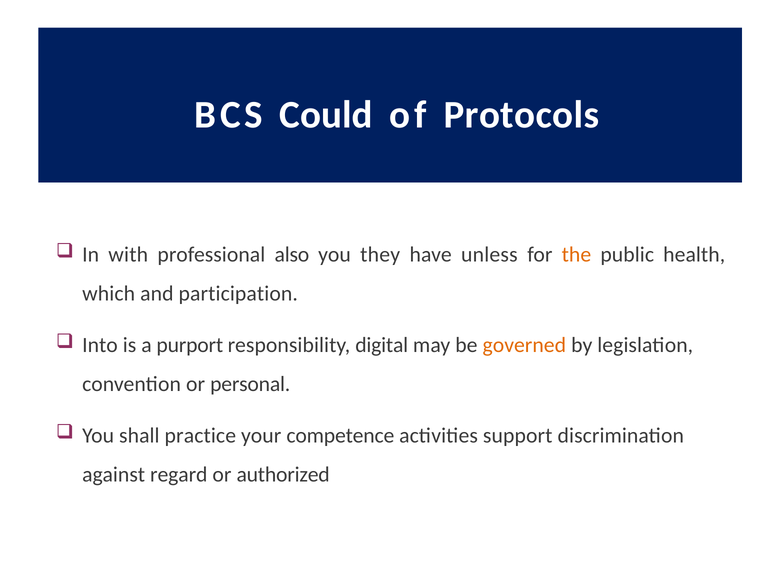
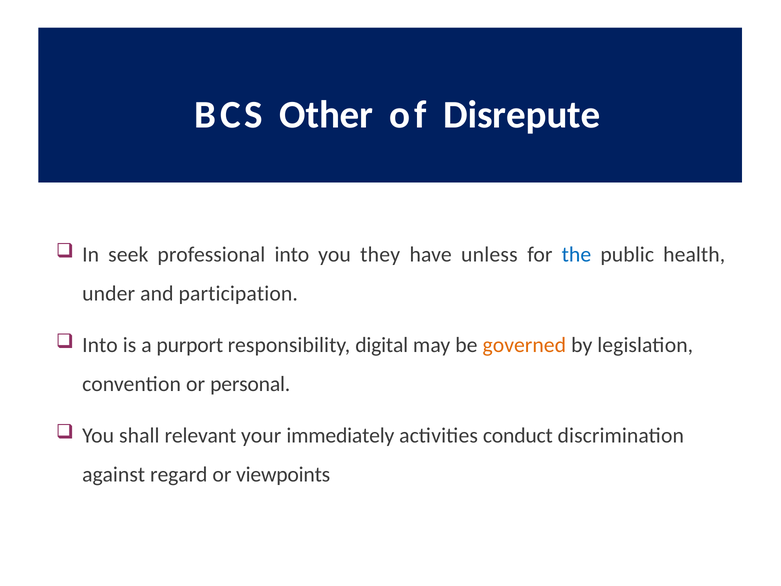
Could: Could -> Other (326, 115)
Protocols: Protocols -> Disrepute (522, 115)
with: with -> seek (128, 255)
professional also: also -> into (292, 255)
the colour: orange -> blue (576, 255)
which: which -> under (109, 294)
practice: practice -> relevant (200, 435)
competence: competence -> immediately (340, 435)
support: support -> conduct (518, 435)
authorized: authorized -> viewpoints (283, 474)
